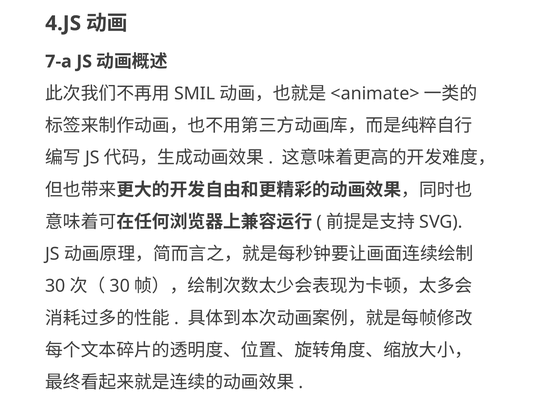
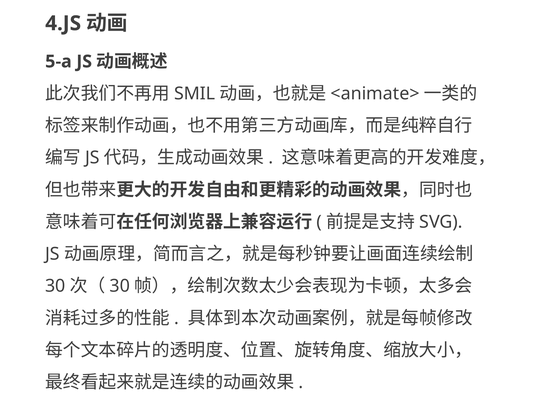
7-a: 7-a -> 5-a (58, 61)
